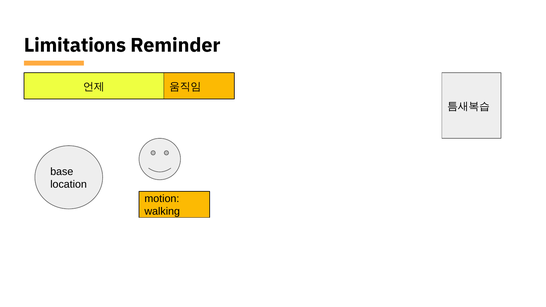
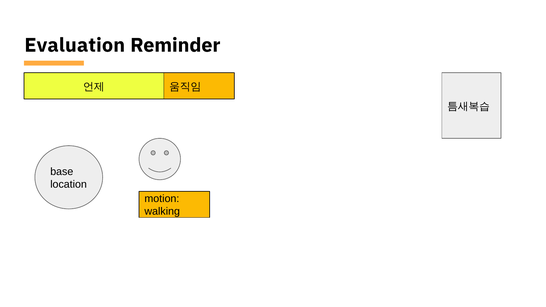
Limitations: Limitations -> Evaluation (75, 45)
